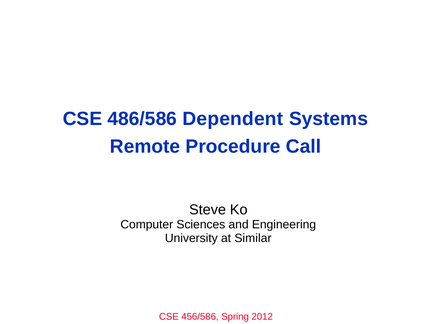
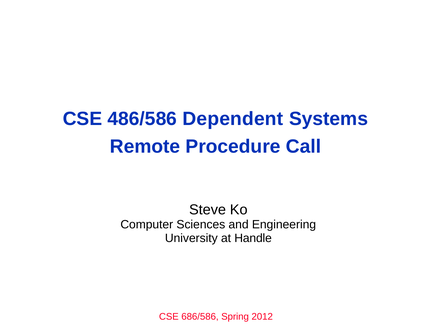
Similar: Similar -> Handle (253, 238)
456/586: 456/586 -> 686/586 (200, 317)
